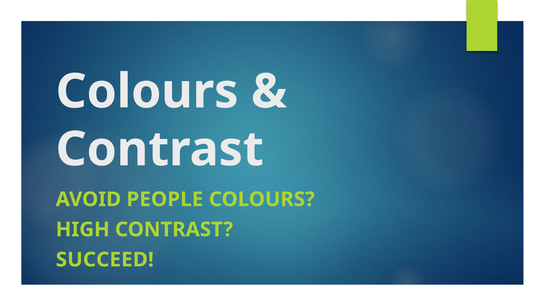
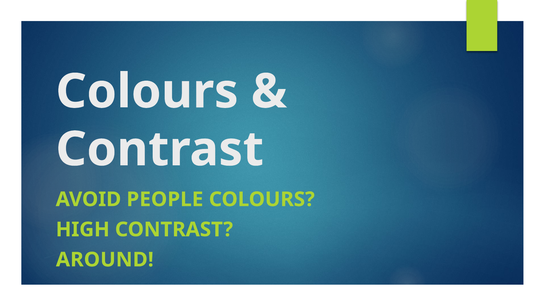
SUCCEED: SUCCEED -> AROUND (105, 260)
